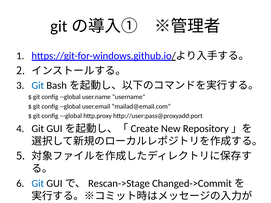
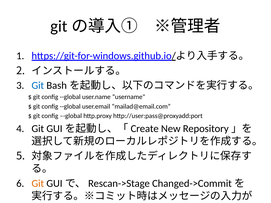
Git colour: blue -> orange (38, 184)
